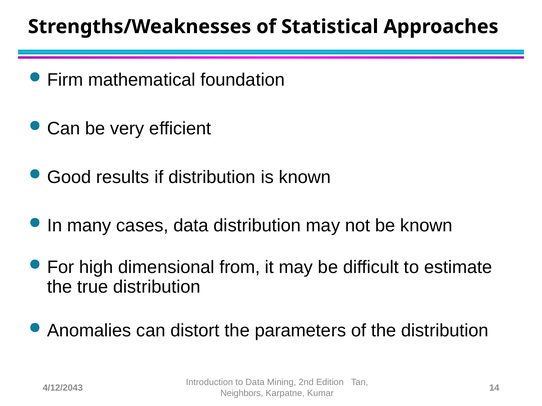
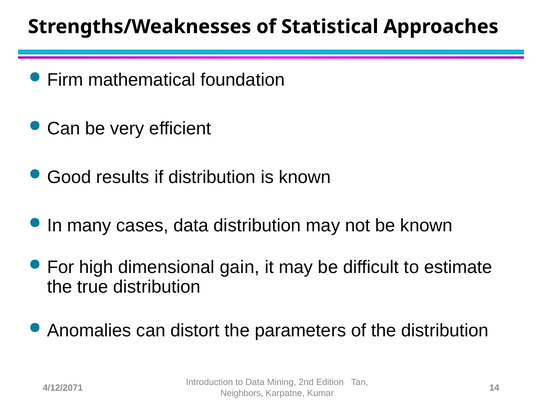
from: from -> gain (240, 268)
4/12/2043: 4/12/2043 -> 4/12/2071 (63, 388)
